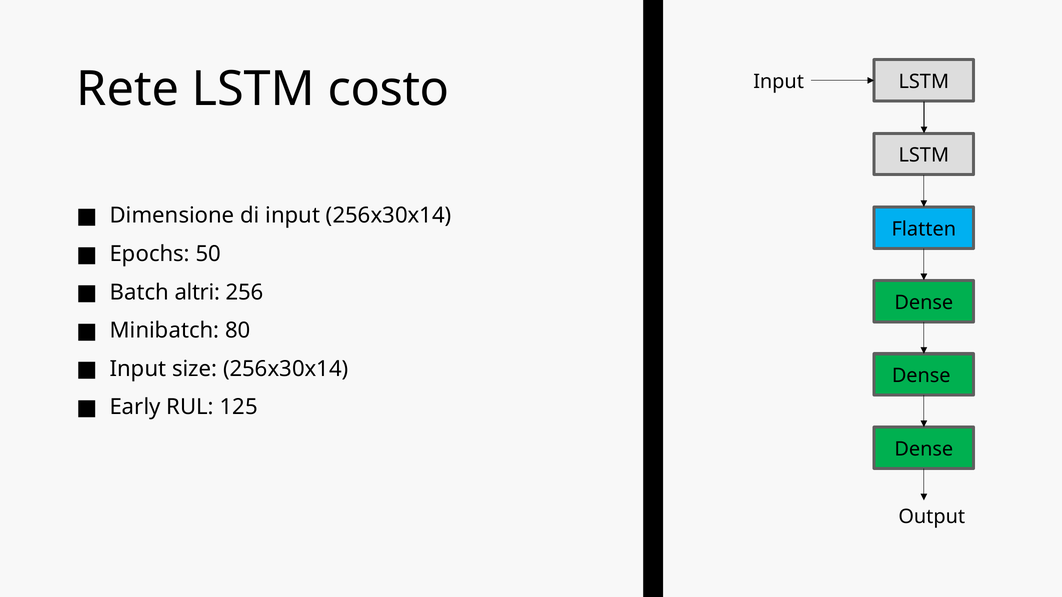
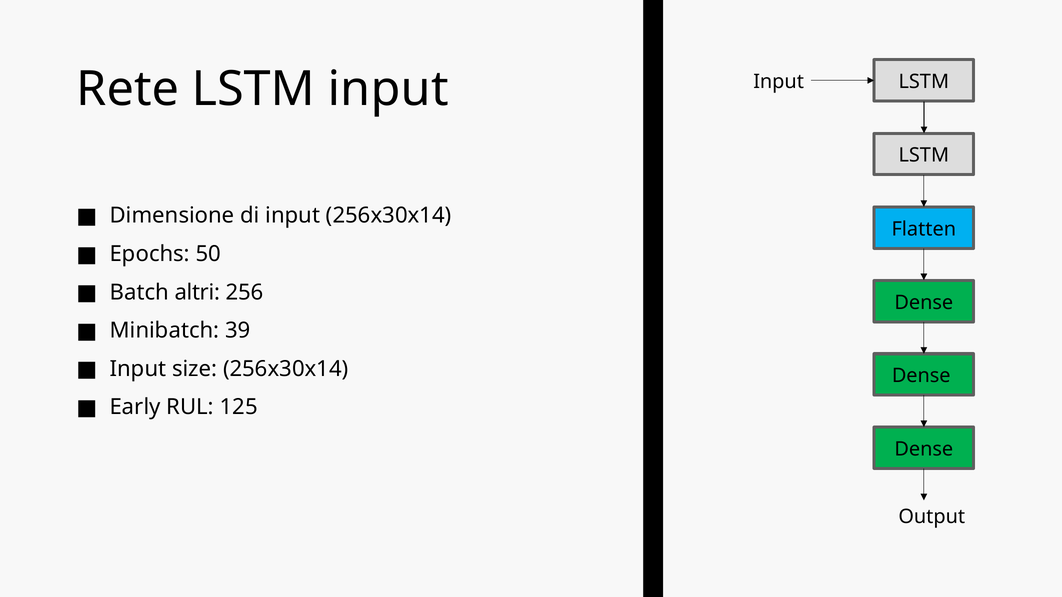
LSTM costo: costo -> input (388, 89)
80: 80 -> 39 (238, 331)
